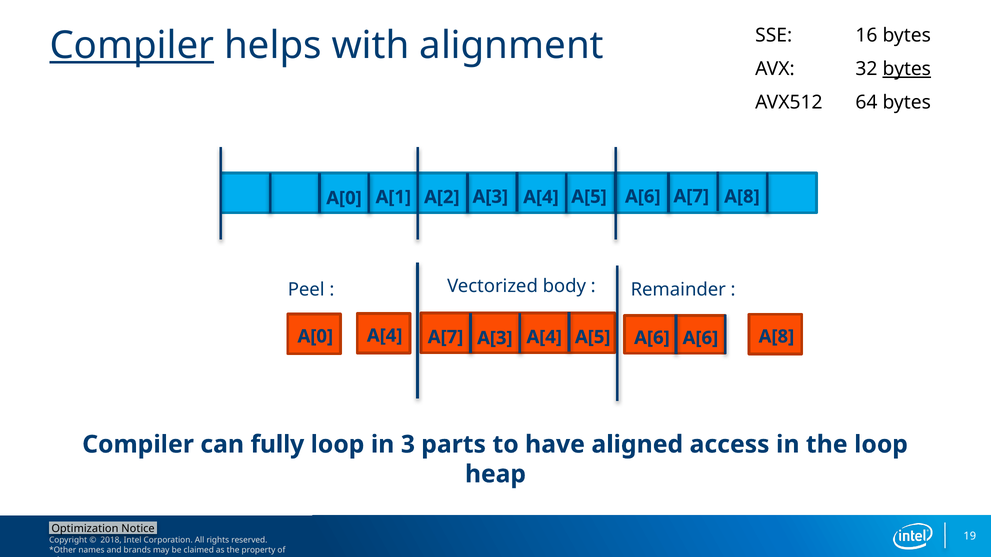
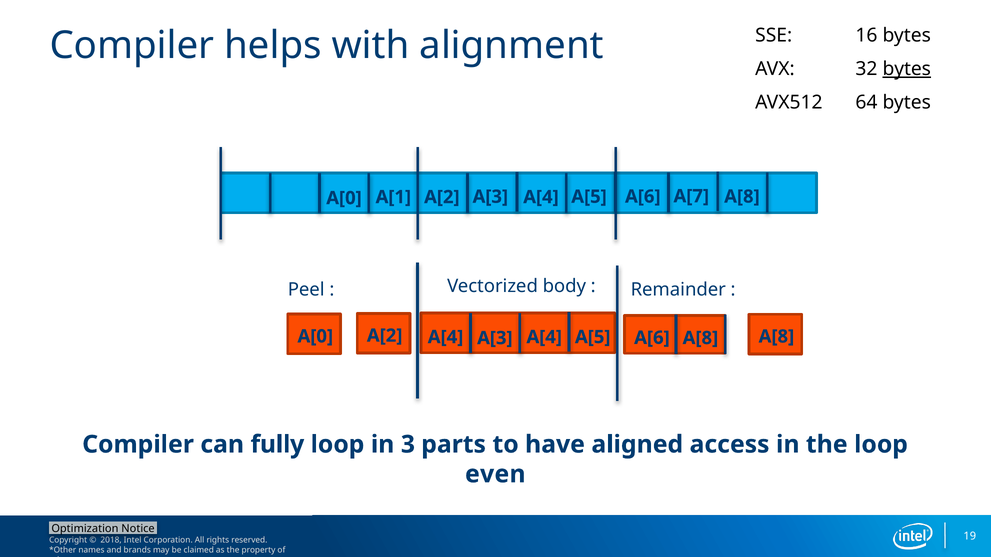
Compiler underline: present -> none (132, 46)
A[0 A[4: A[4 -> A[2 (385, 336)
A[7: A[7 -> A[4 (446, 337)
A[6 A[6: A[6 -> A[8 (700, 338)
heap: heap -> even (495, 475)
